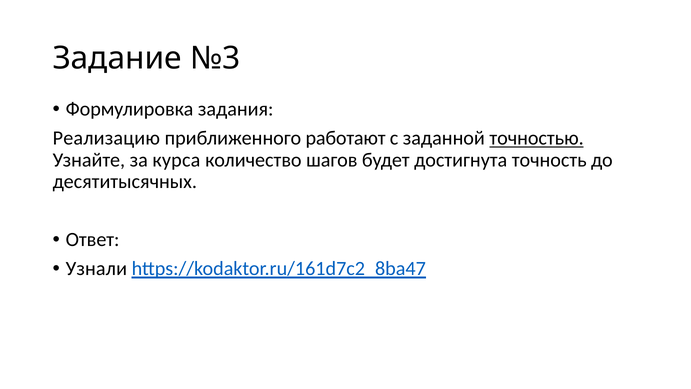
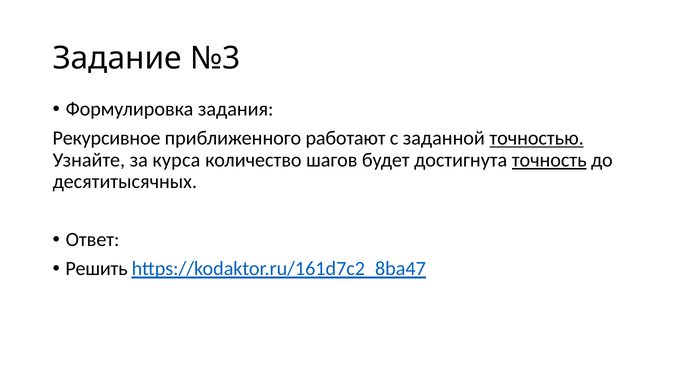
Реализацию: Реализацию -> Рекурсивное (107, 138)
точность underline: none -> present (549, 160)
Узнали: Узнали -> Решить (97, 269)
